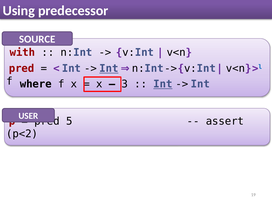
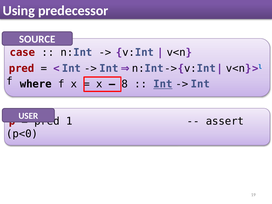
with: with -> case (22, 52)
Int underline: present -> none (109, 68)
3: 3 -> 8 (125, 84)
5: 5 -> 1 (69, 121)
p<2: p<2 -> p<0 (22, 134)
